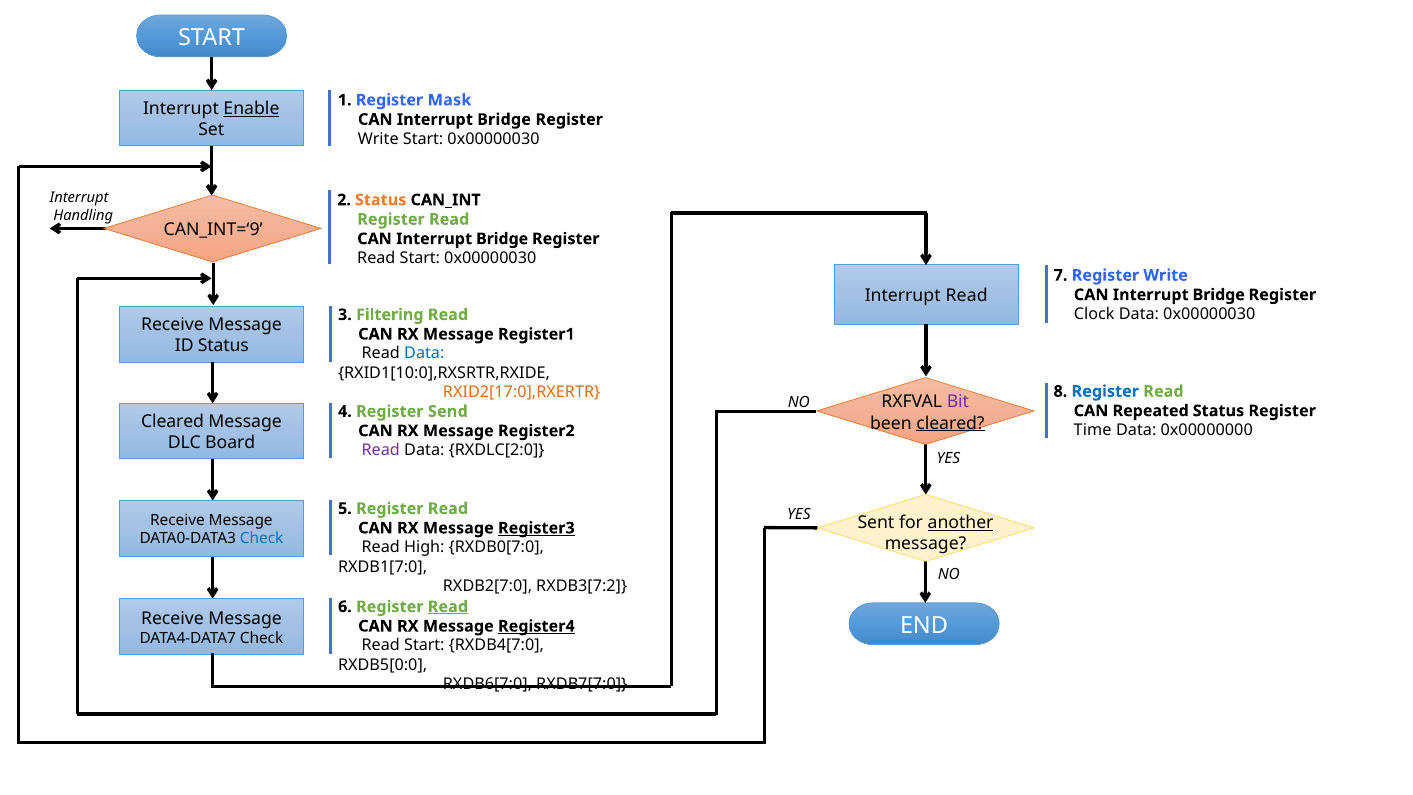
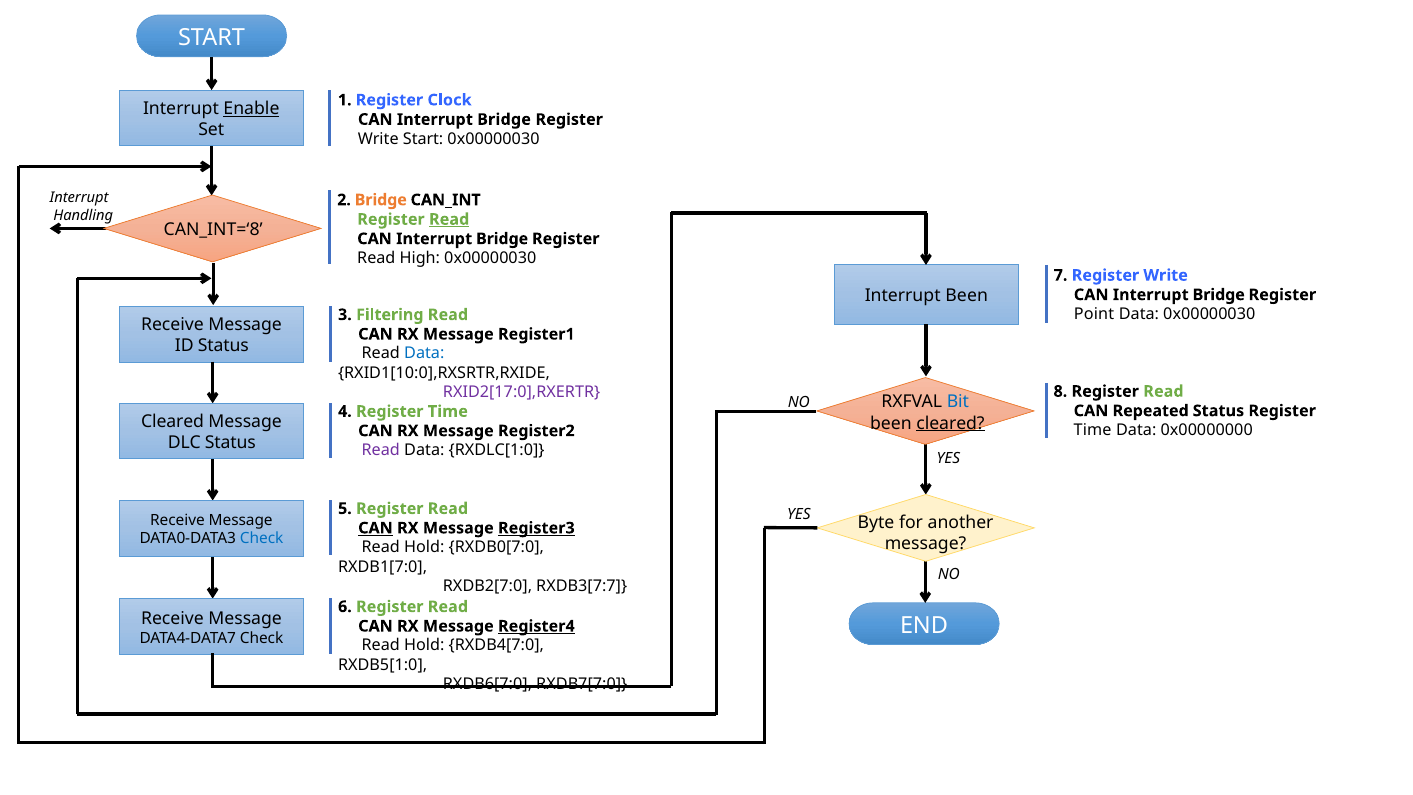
Mask: Mask -> Clock (450, 100)
2 Status: Status -> Bridge (381, 200)
Read underline: none -> present (449, 219)
CAN_INT=‘9: CAN_INT=‘9 -> CAN_INT=‘8 (213, 230)
Start: Start -> High (420, 258)
Interrupt Read: Read -> Been (967, 296)
Clock: Clock -> Point (1094, 314)
RXID2[17:0],RXERTR colour: orange -> purple (522, 392)
Register colour: blue -> black (1105, 391)
Bit colour: purple -> blue (958, 402)
4 Register Send: Send -> Time (448, 411)
DLC Board: Board -> Status (230, 443)
RXDLC[2:0: RXDLC[2:0 -> RXDLC[1:0 (497, 450)
Sent: Sent -> Byte (876, 522)
another underline: present -> none (961, 522)
CAN underline: none -> present (375, 528)
High: High -> Hold (424, 547)
RXDB3[7:2: RXDB3[7:2 -> RXDB3[7:7 (582, 586)
Read underline: present -> none (448, 607)
Start: Start -> Hold (424, 645)
RXDB5[0:0: RXDB5[0:0 -> RXDB5[1:0 (383, 665)
